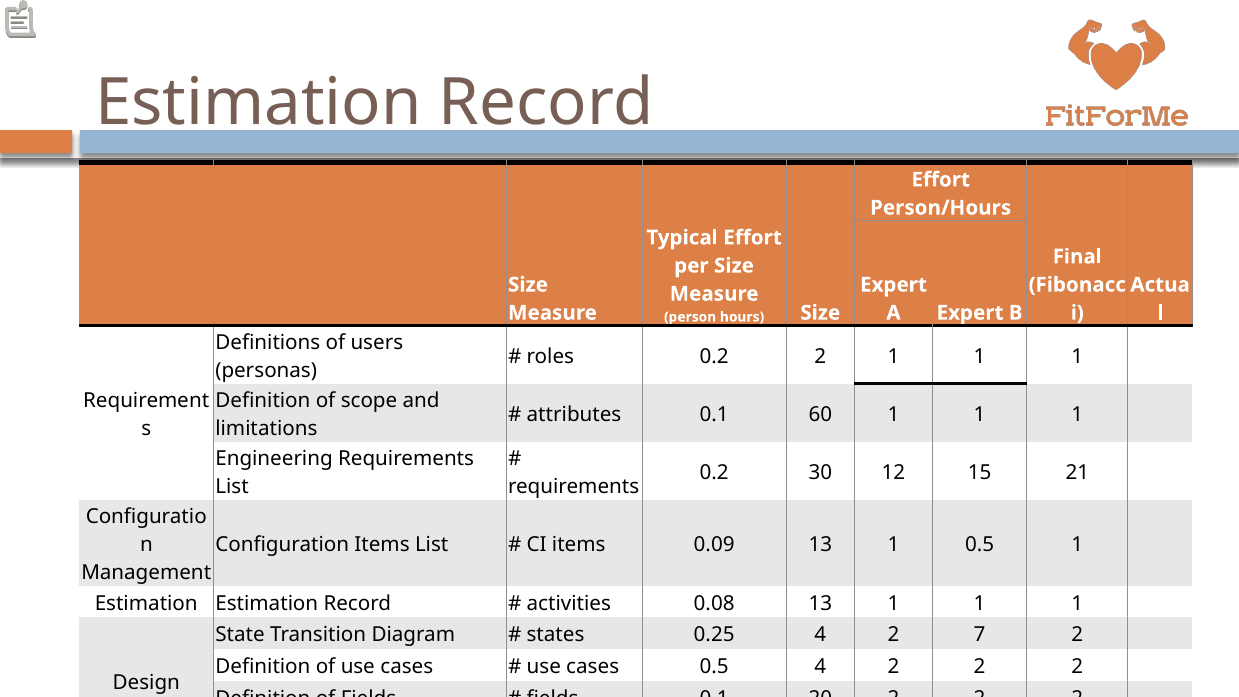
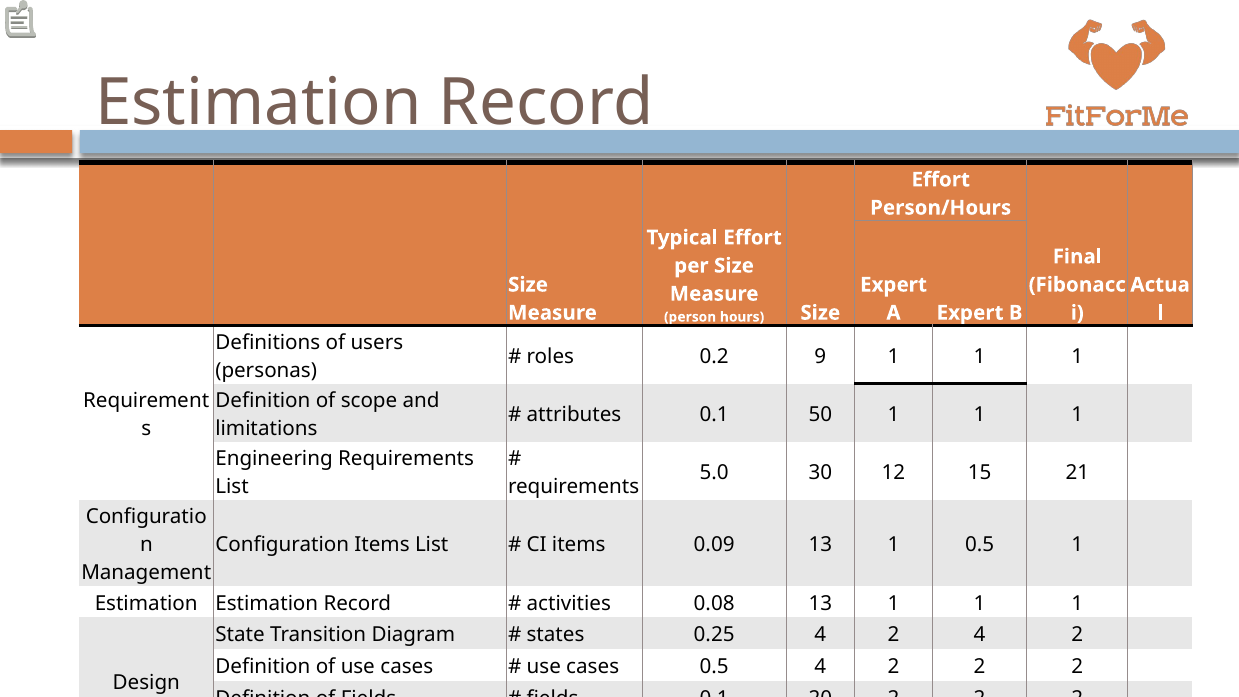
0.2 2: 2 -> 9 (820, 357)
60: 60 -> 50 (820, 415)
0.2: 0.2 -> 5.0 (714, 473)
2 7: 7 -> 4 (980, 635)
